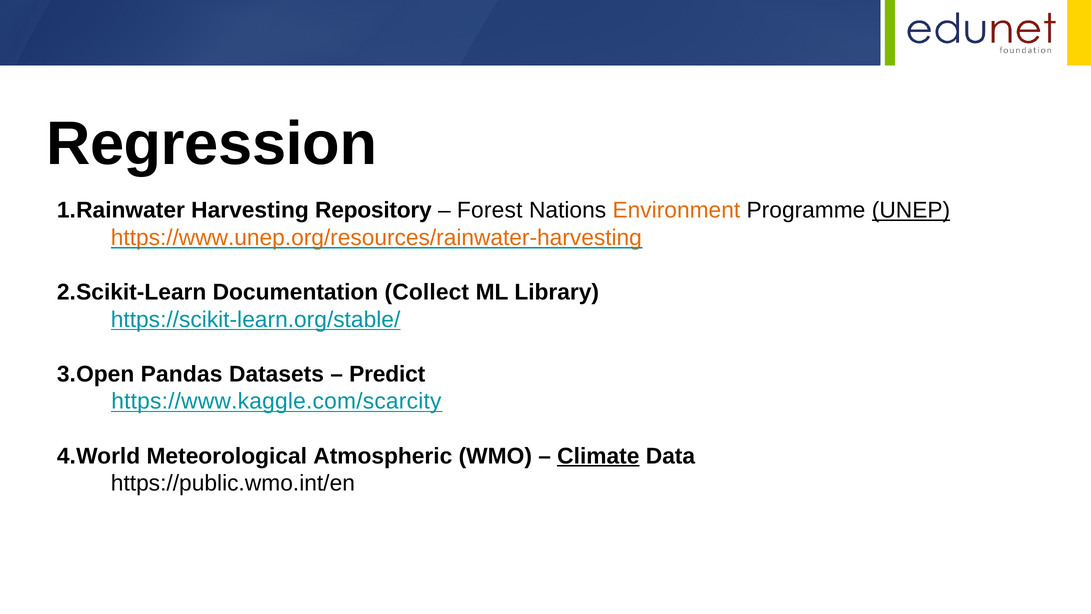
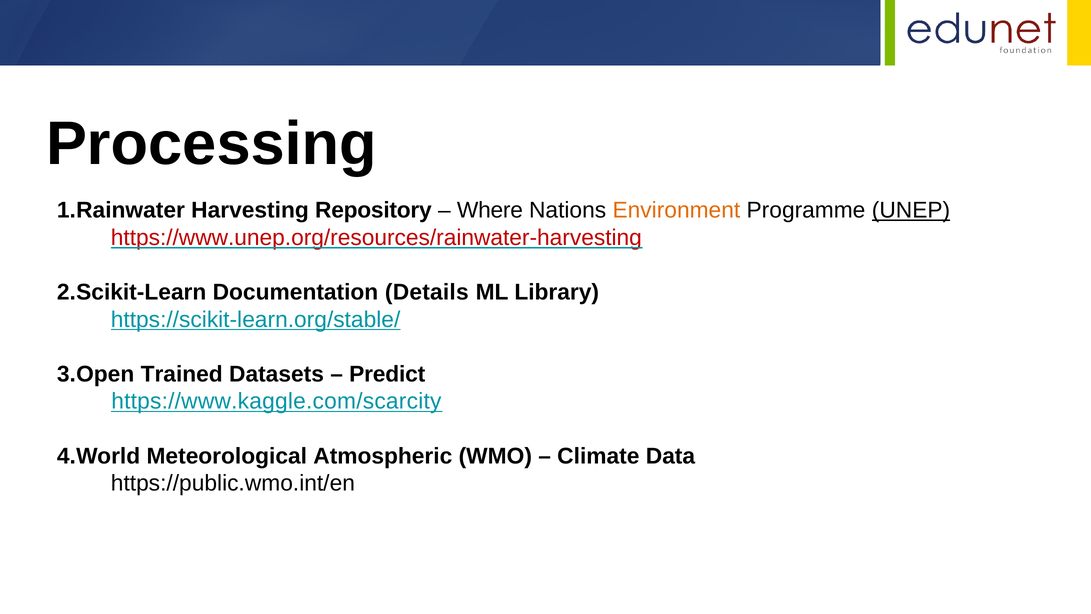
Regression: Regression -> Processing (211, 144)
Forest: Forest -> Where (490, 210)
https://www.unep.org/resources/rainwater-harvesting colour: orange -> red (376, 238)
Collect: Collect -> Details (427, 292)
Pandas: Pandas -> Trained (182, 374)
Climate underline: present -> none (598, 456)
